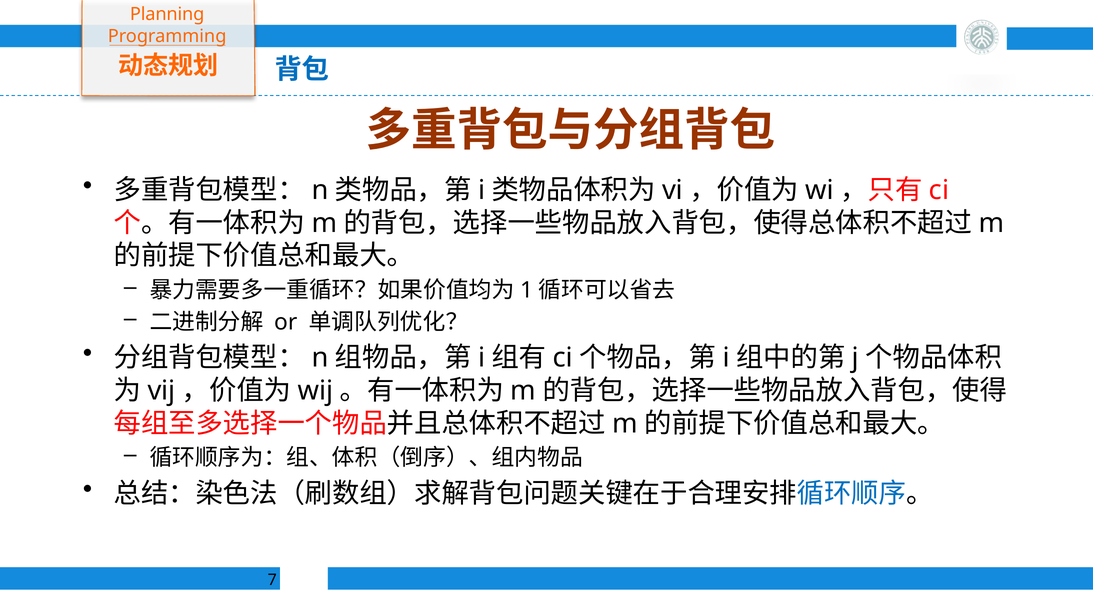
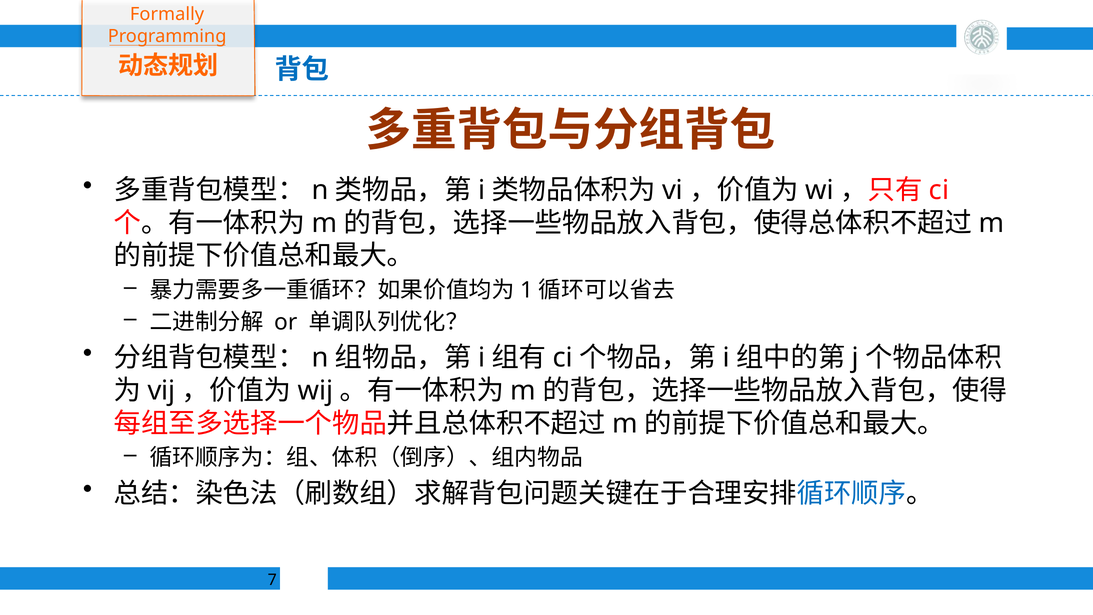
Planning: Planning -> Formally (167, 14)
